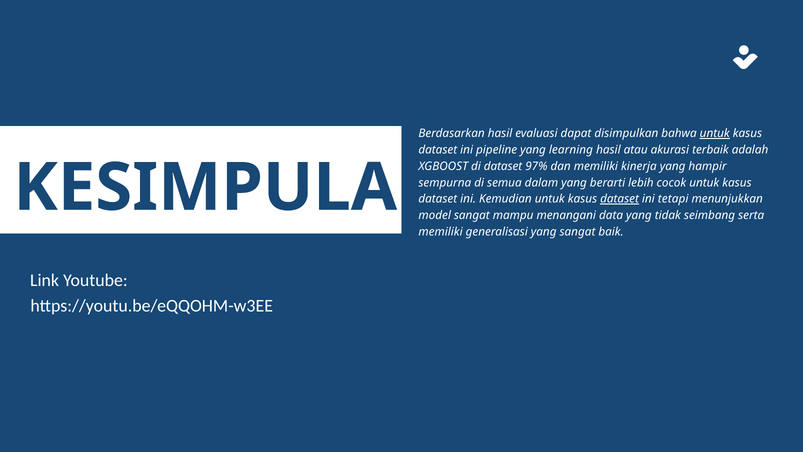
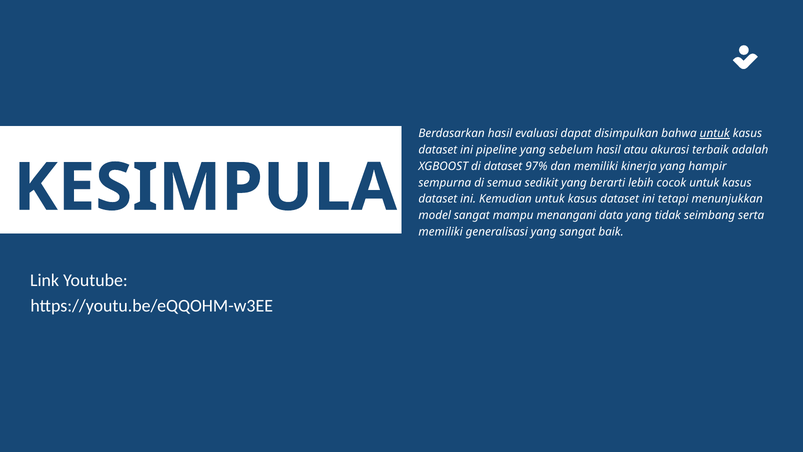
learning: learning -> sebelum (571, 150)
dalam: dalam -> sedikit (541, 183)
dataset underline: present -> none (620, 199)
